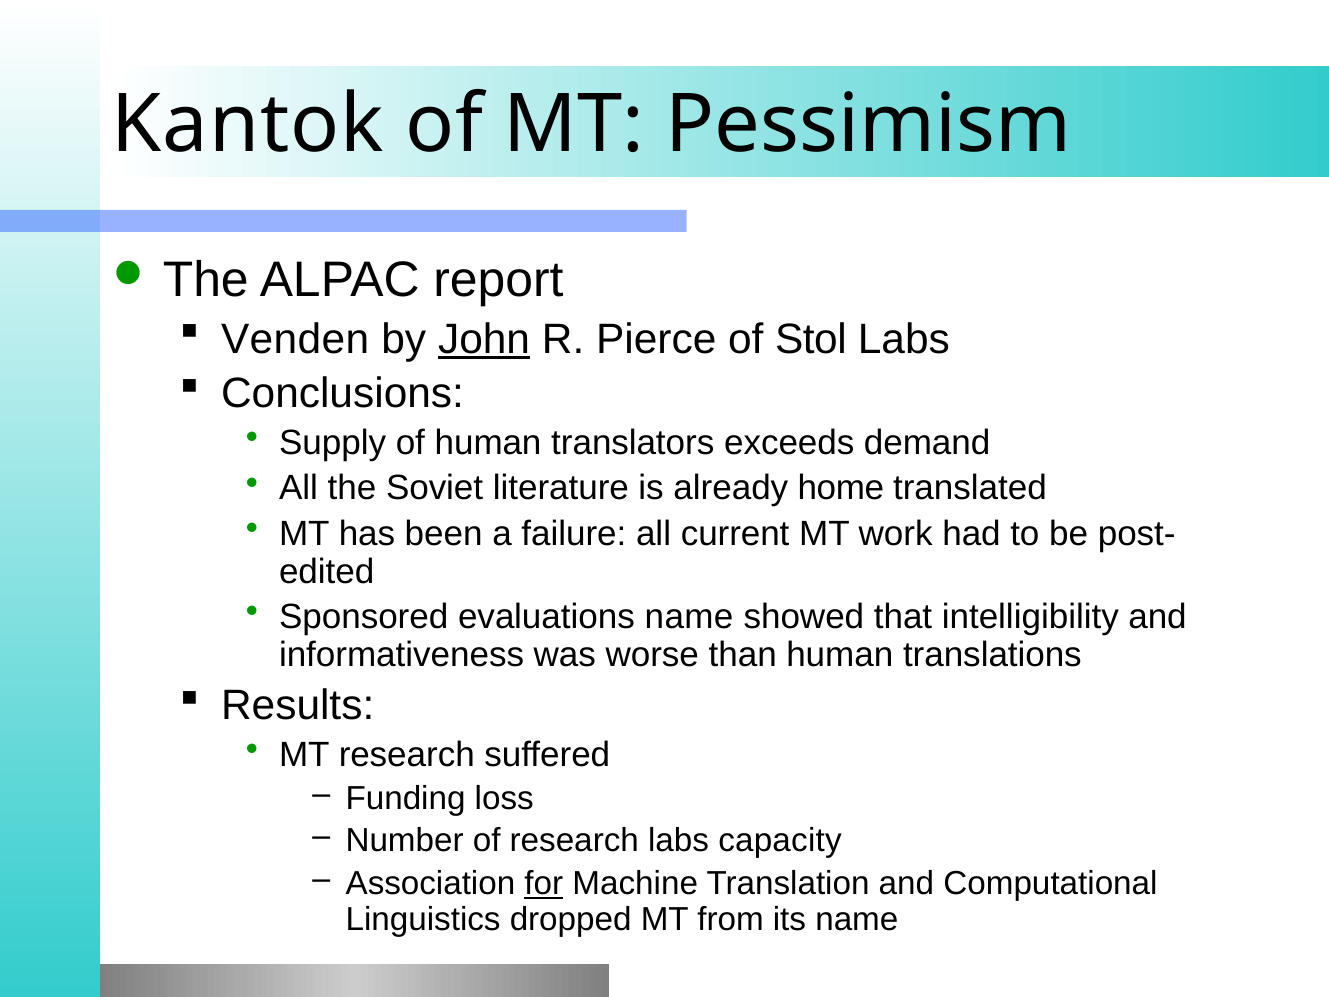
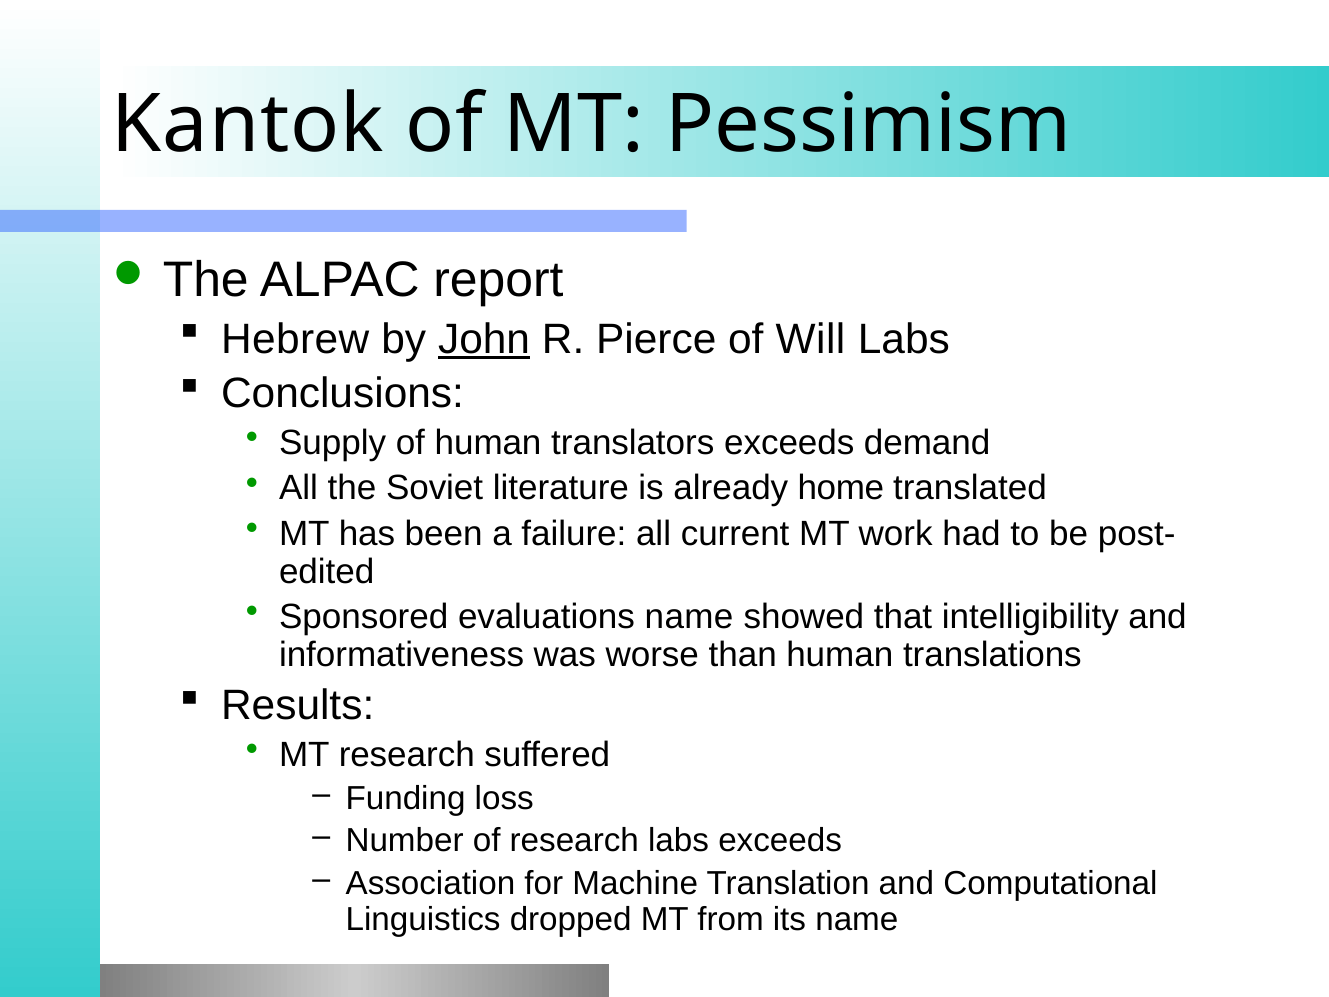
Venden: Venden -> Hebrew (295, 339)
Stol: Stol -> Will (810, 339)
labs capacity: capacity -> exceeds (780, 840)
for underline: present -> none (544, 883)
